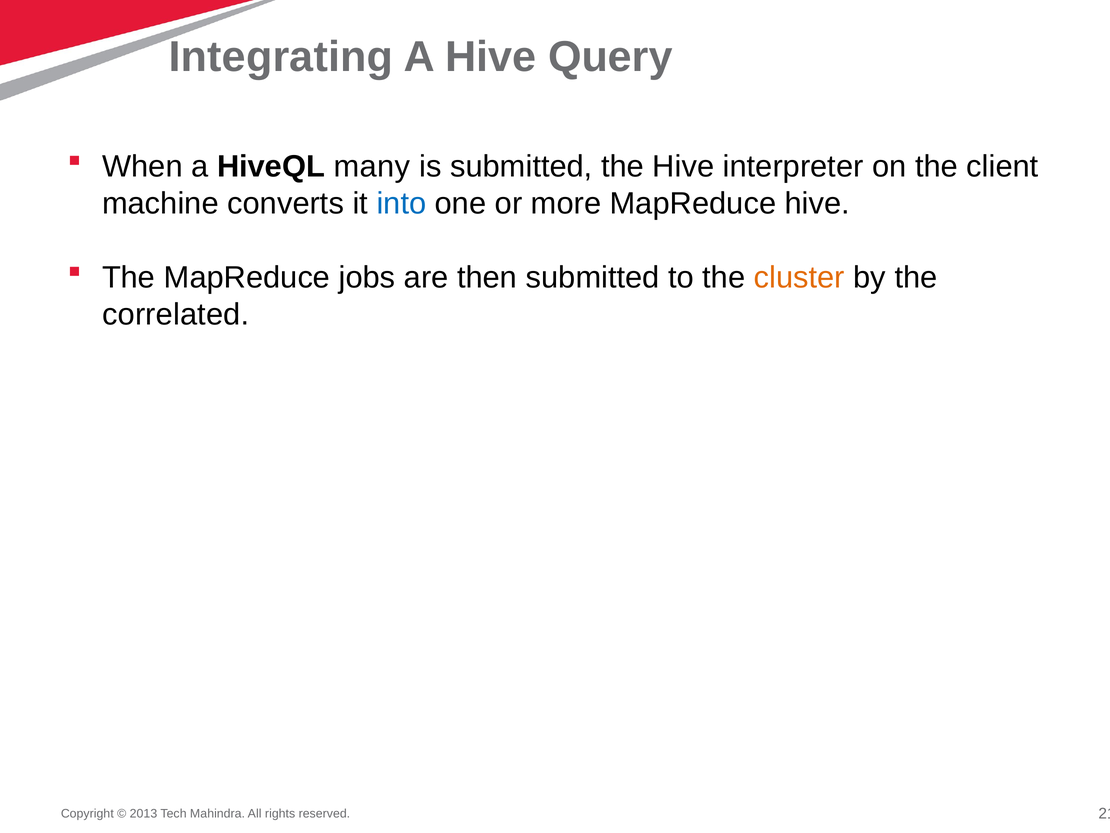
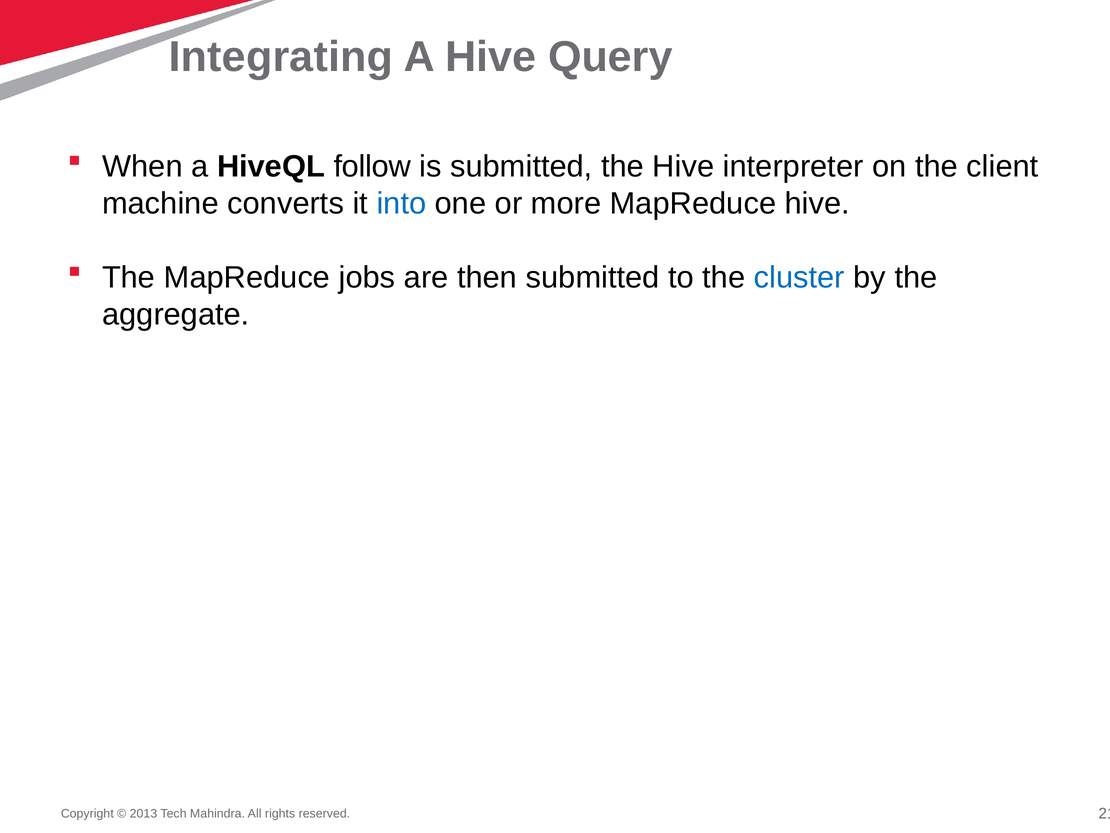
many: many -> follow (372, 166)
cluster colour: orange -> blue (799, 277)
correlated: correlated -> aggregate (176, 314)
